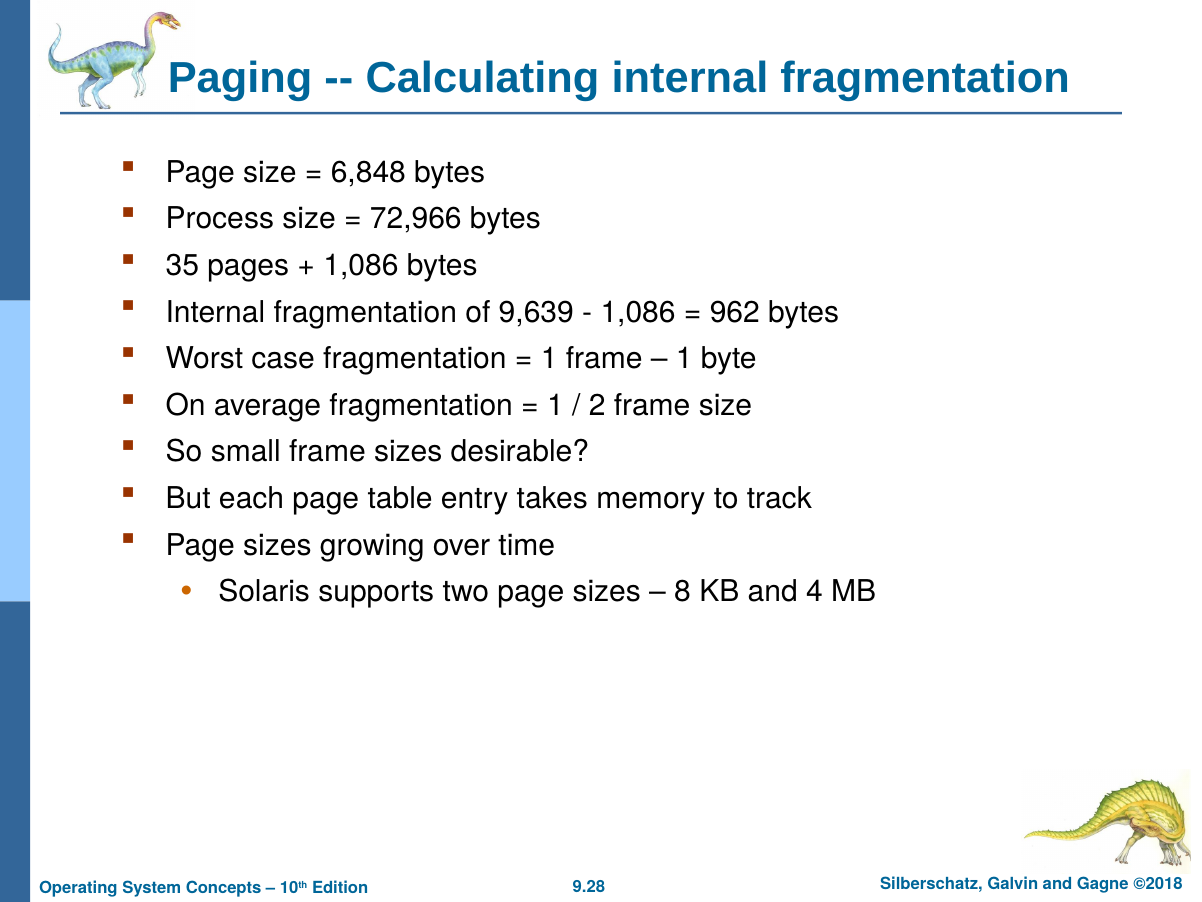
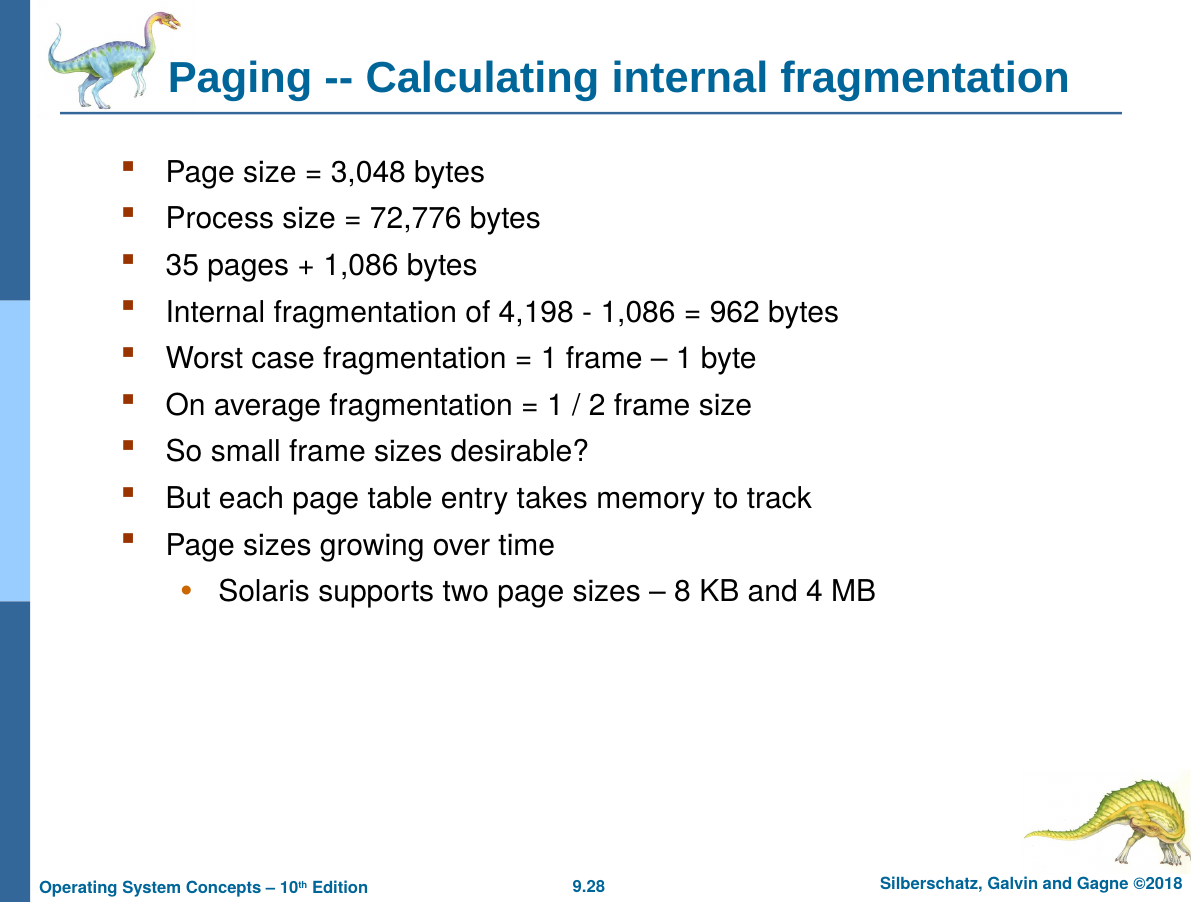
6,848: 6,848 -> 3,048 (368, 172)
72,966: 72,966 -> 72,776 (416, 219)
9,639: 9,639 -> 4,198 (536, 312)
